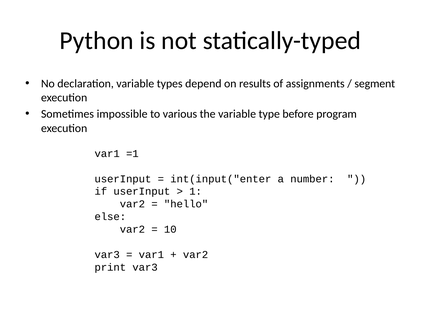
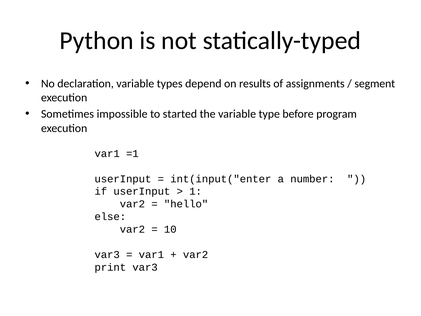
various: various -> started (180, 114)
